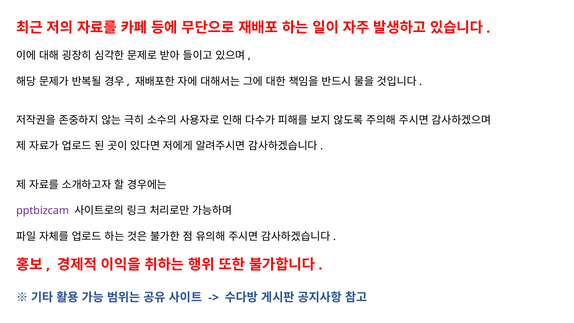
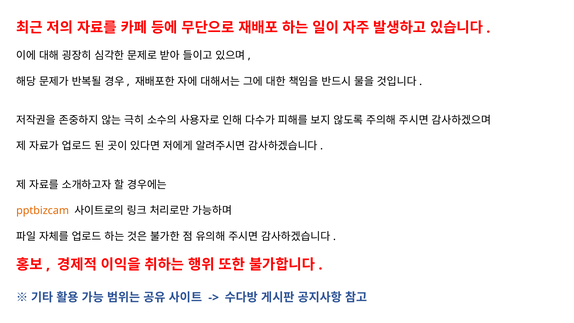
pptbizcam colour: purple -> orange (43, 211)
